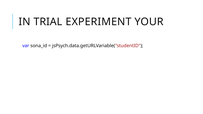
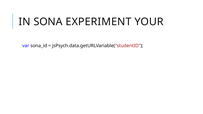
TRIAL: TRIAL -> SONA (48, 22)
